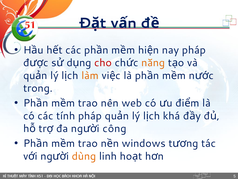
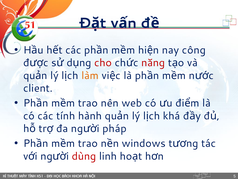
nay pháp: pháp -> công (194, 50)
năng colour: orange -> red (153, 63)
trong: trong -> client (38, 88)
tính pháp: pháp -> hành (90, 116)
công: công -> pháp (115, 128)
dùng colour: orange -> red (84, 156)
